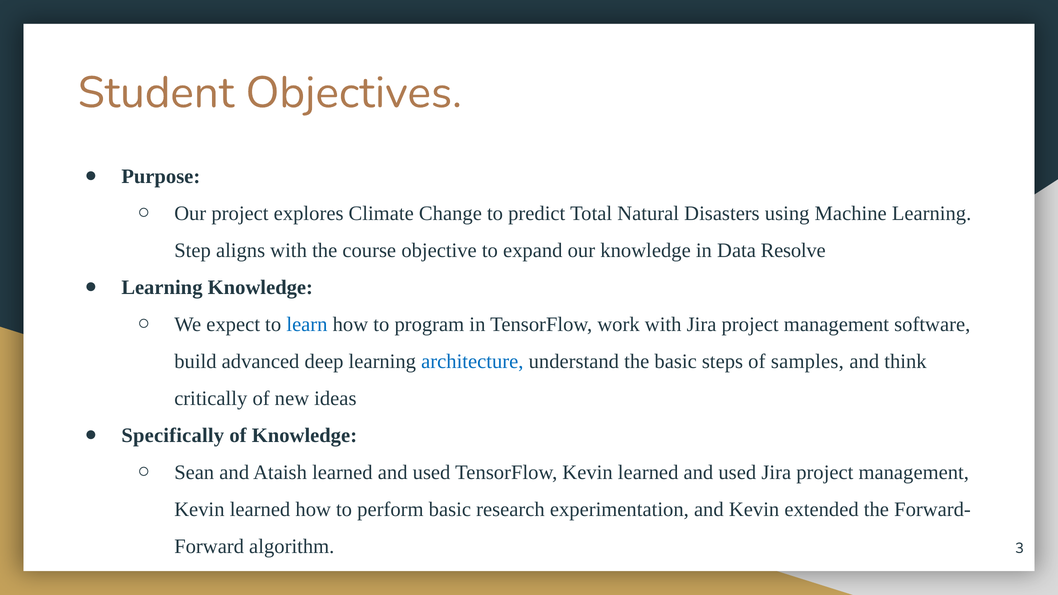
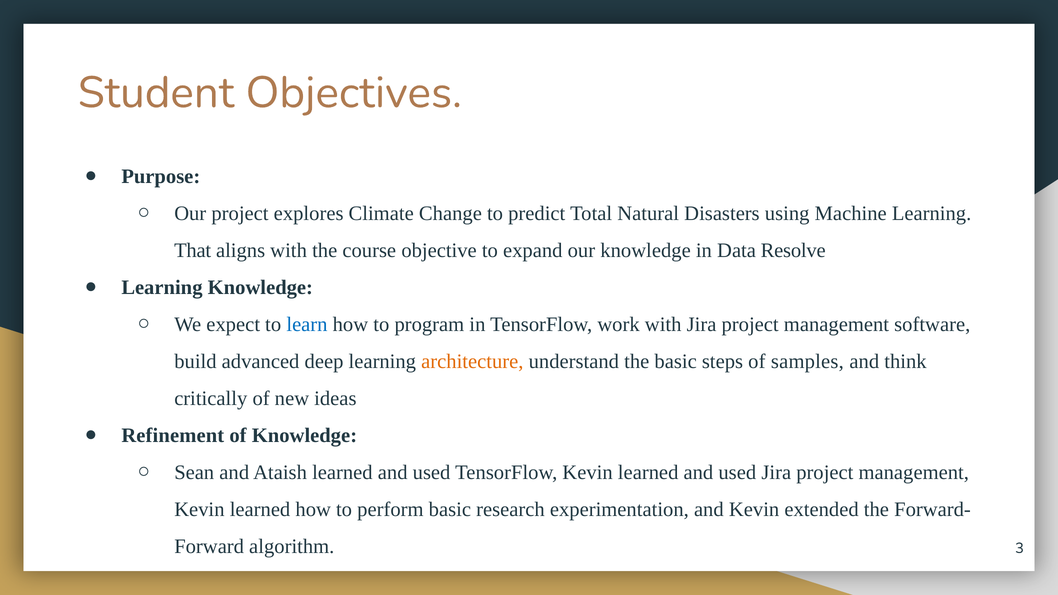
Step: Step -> That (193, 251)
architecture colour: blue -> orange (472, 362)
Specifically: Specifically -> Refinement (173, 436)
